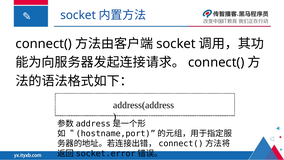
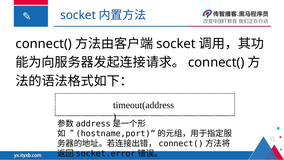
address(address: address(address -> timeout(address (144, 105)
